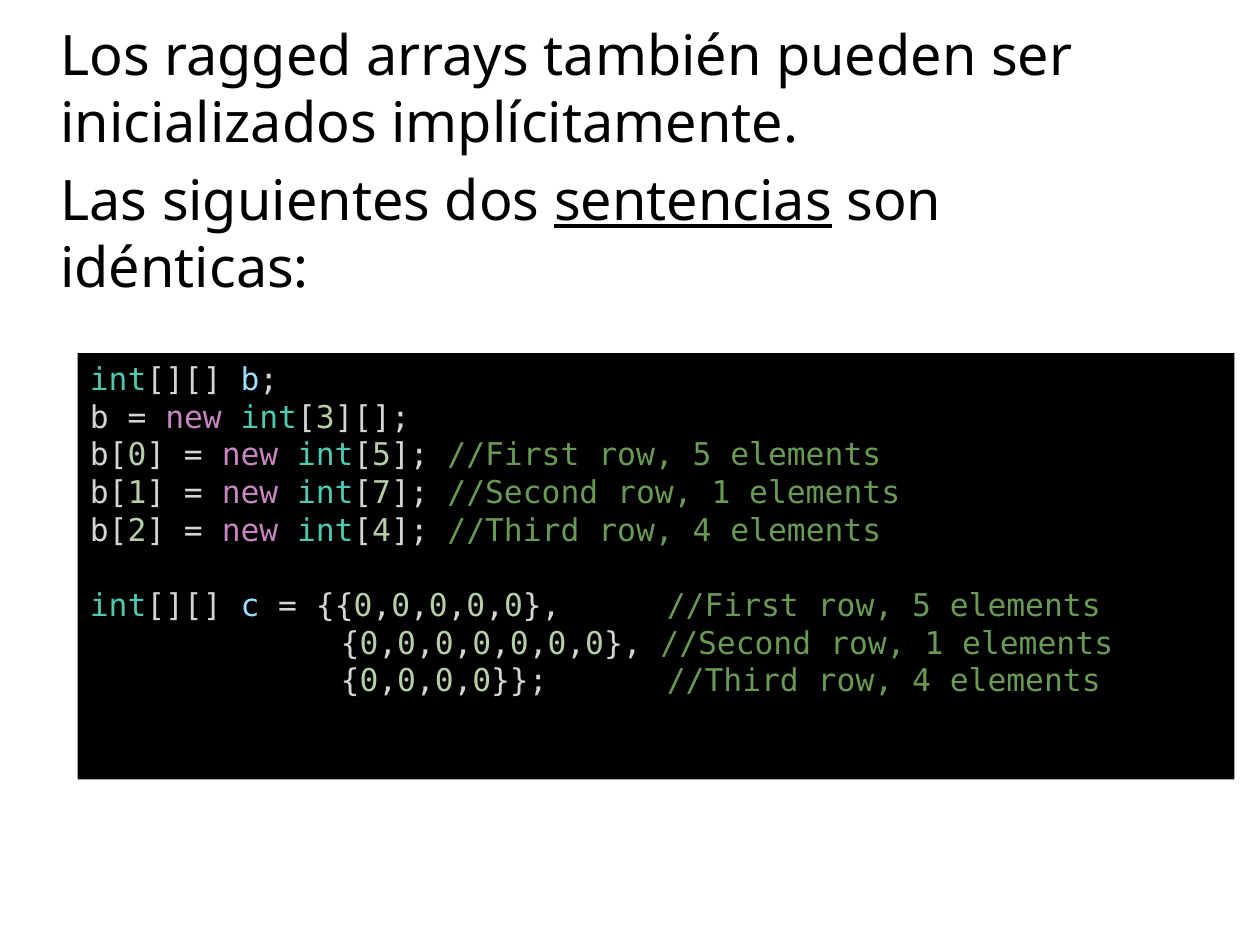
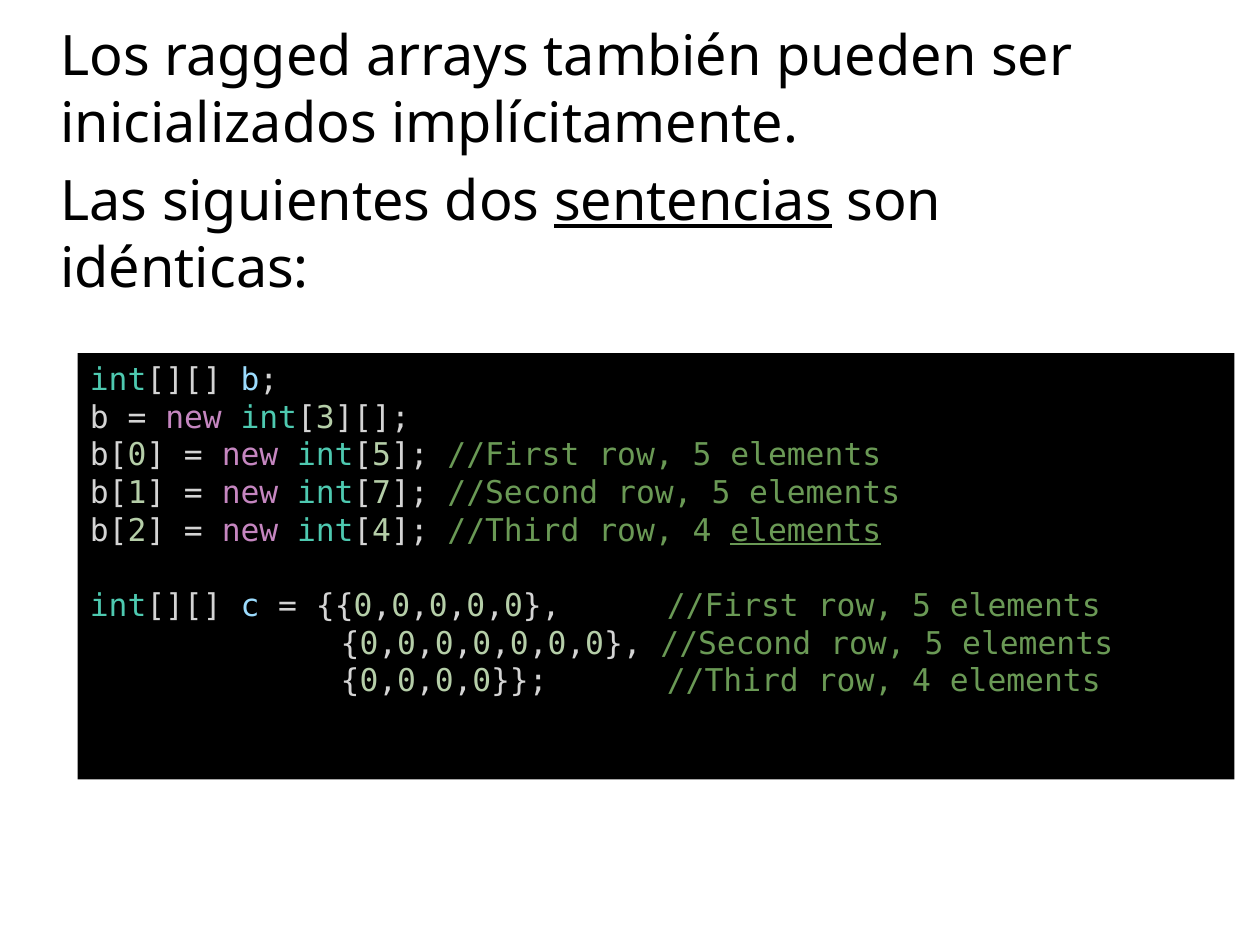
int[7 //Second row 1: 1 -> 5 (721, 493)
elements underline: none -> present (806, 531)
0,0,0,0,0,0,0 //Second row 1: 1 -> 5 (934, 643)
